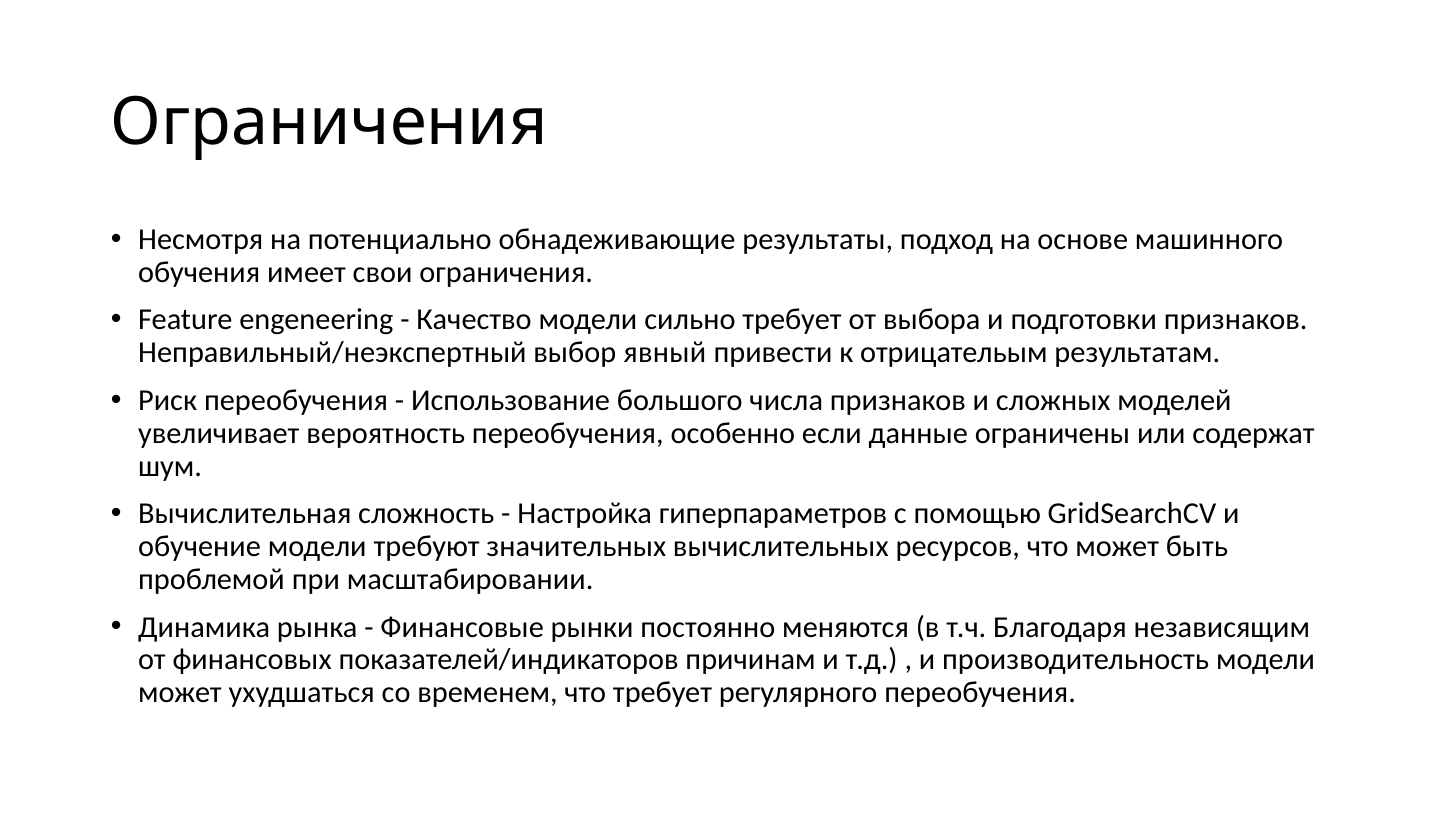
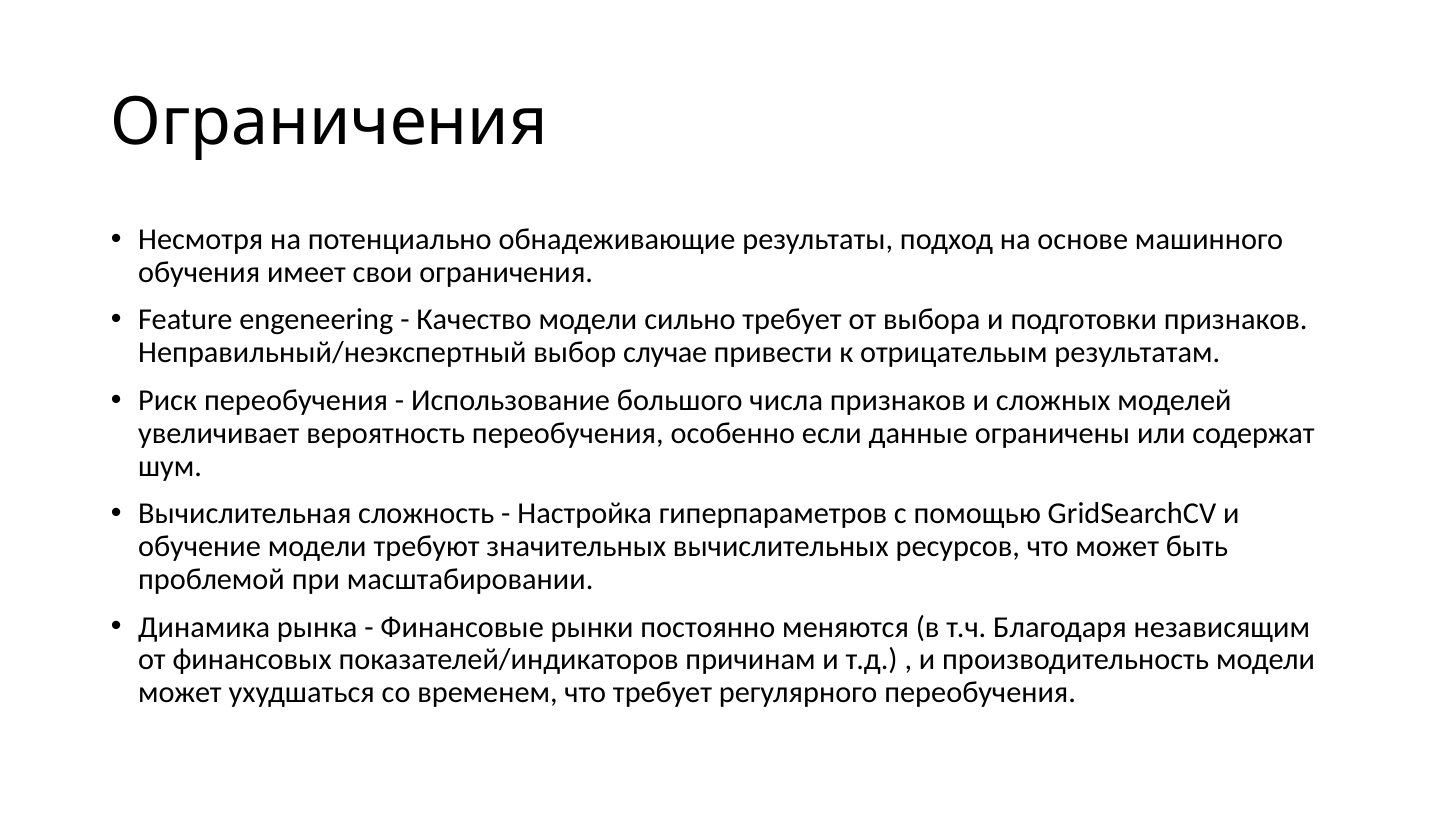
явный: явный -> случае (665, 353)
